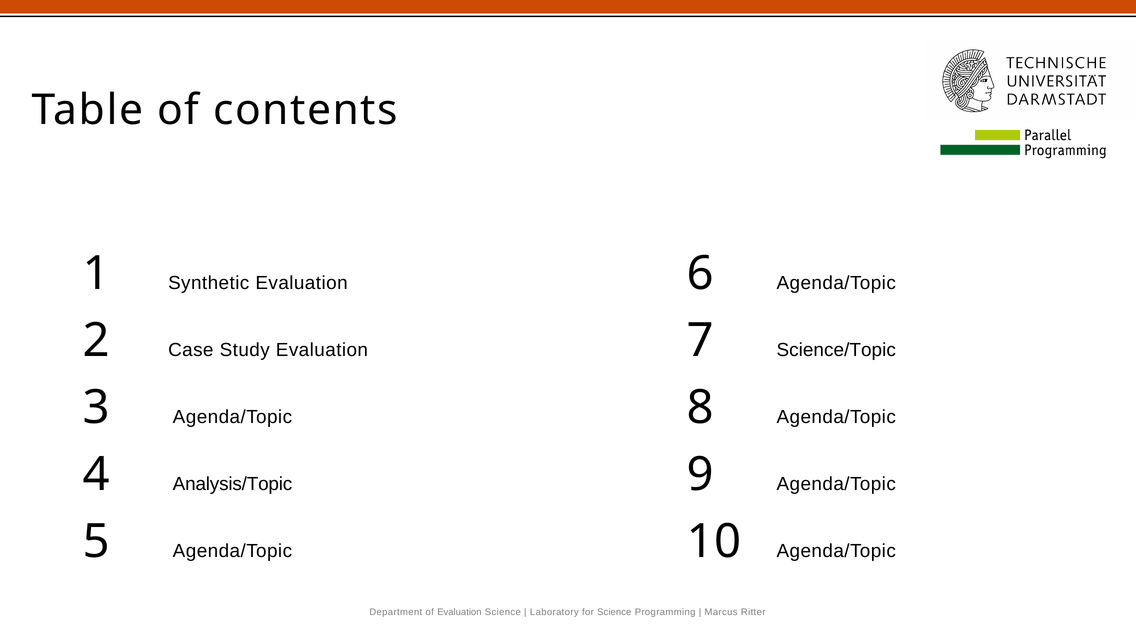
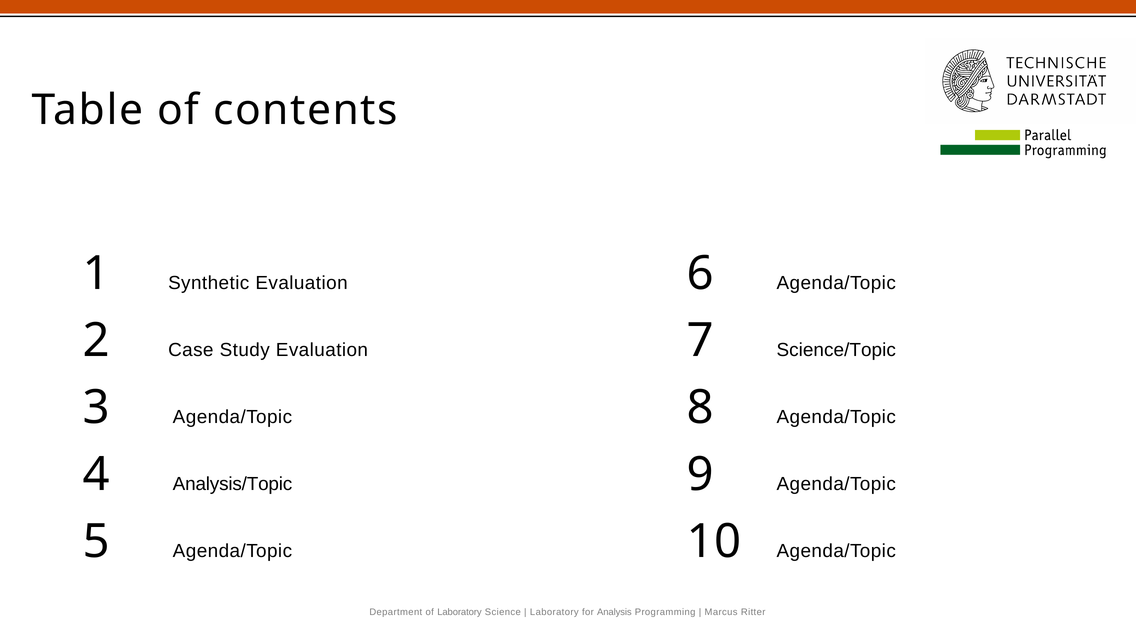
of Evaluation: Evaluation -> Laboratory (459, 612)
for Science: Science -> Analysis (614, 612)
